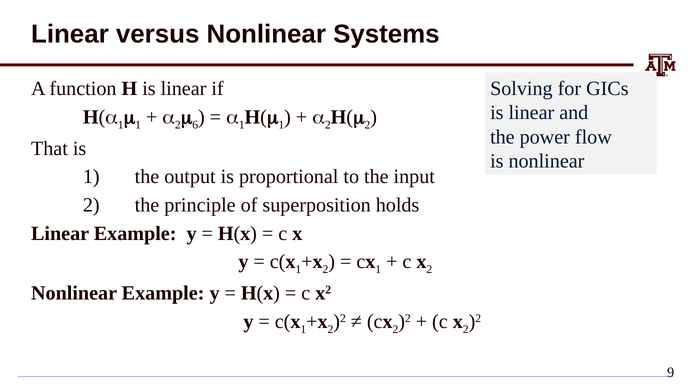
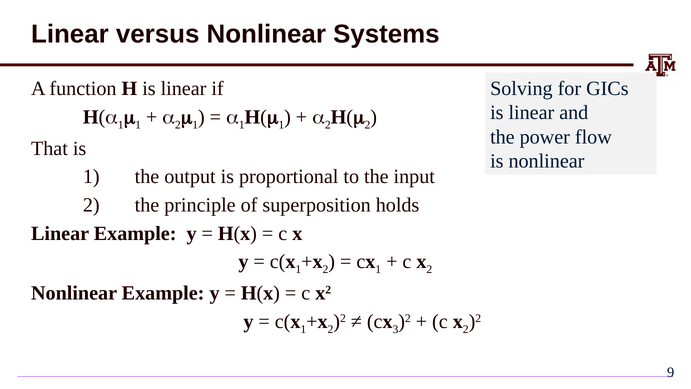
6: 6 -> 1 (195, 125)
2: 2 -> 3 (395, 329)
